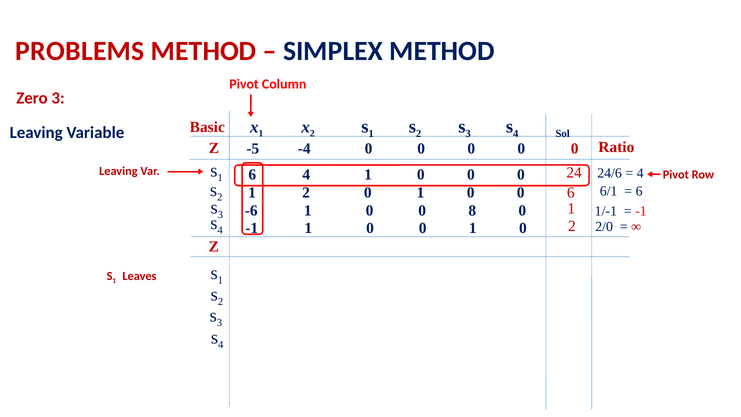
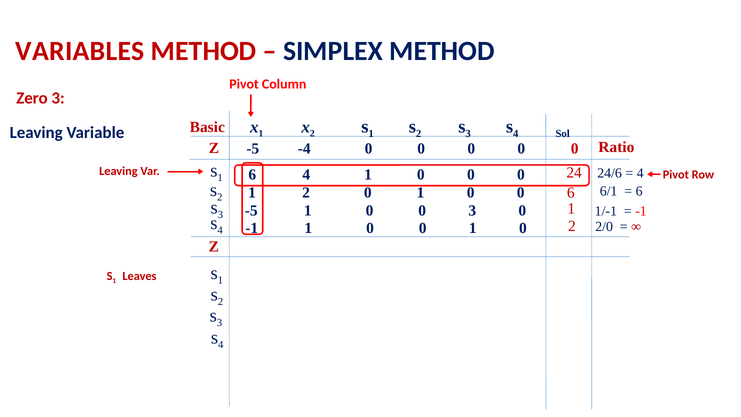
PROBLEMS: PROBLEMS -> VARIABLES (80, 51)
-6: -6 -> -5 (251, 211)
0 8: 8 -> 3 (472, 211)
